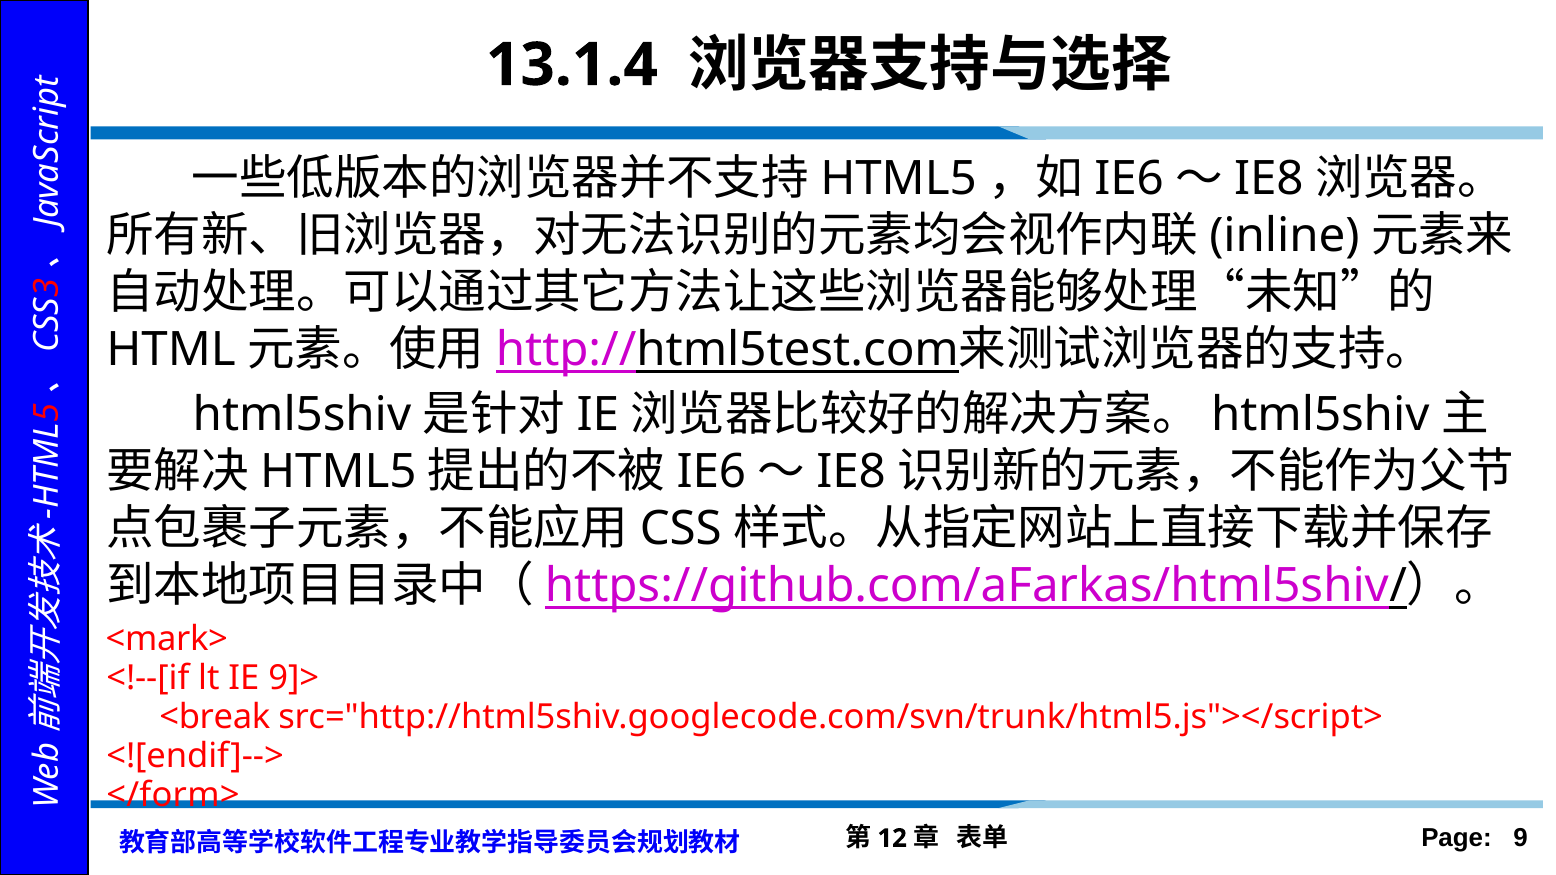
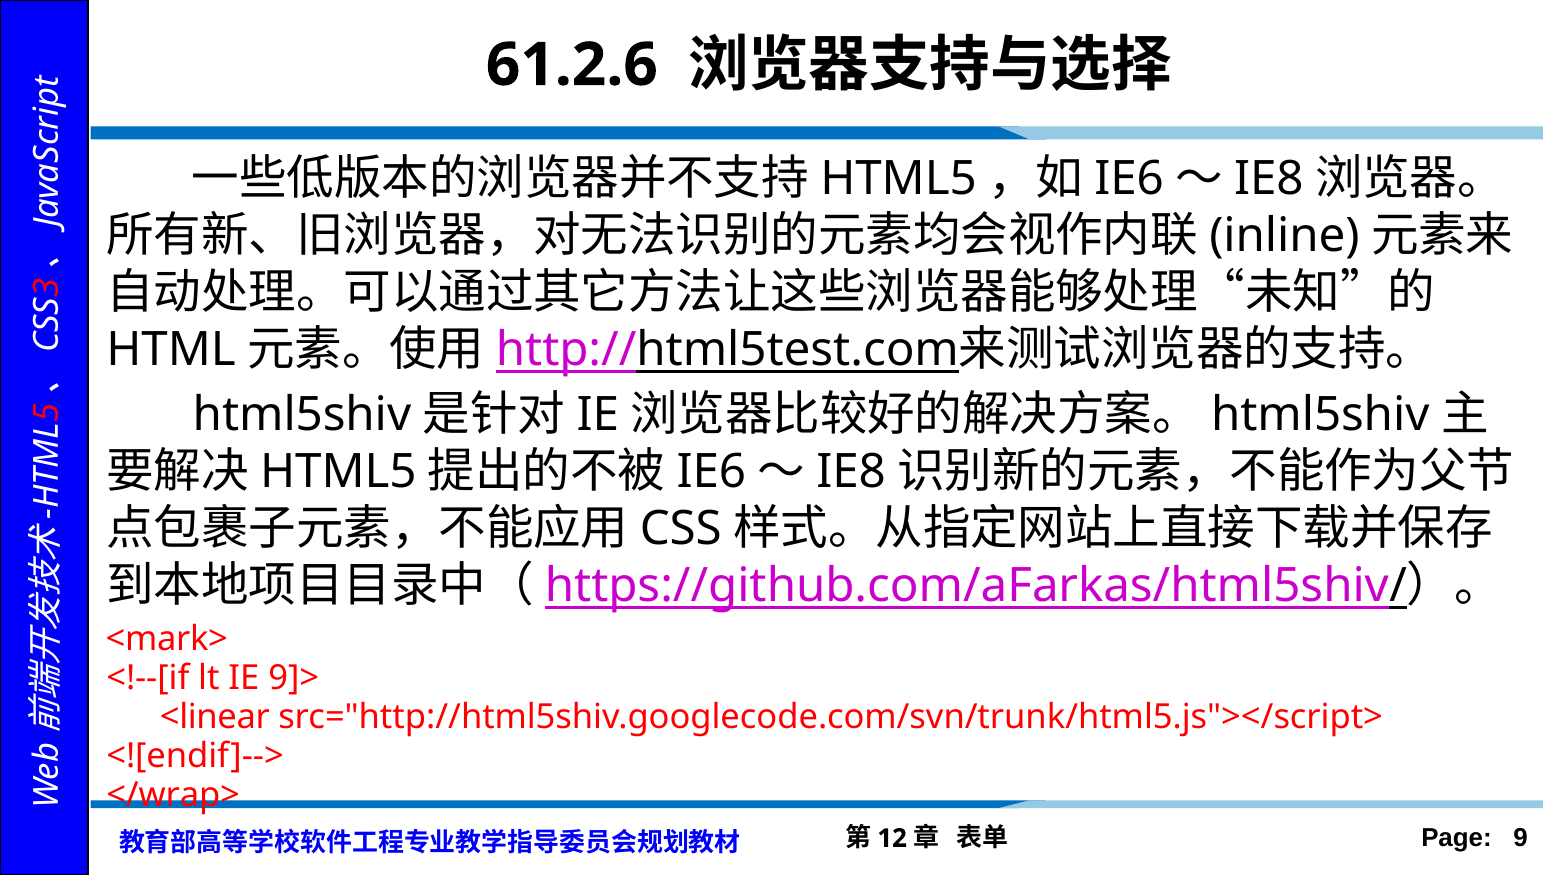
13.1.4: 13.1.4 -> 61.2.6 (572, 65)
<break: <break -> <linear (215, 717)
</form>: </form> -> </wrap> (173, 795)
